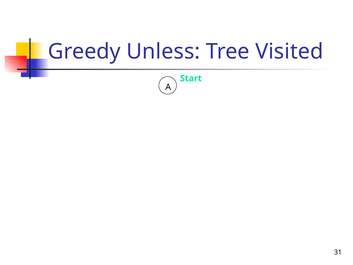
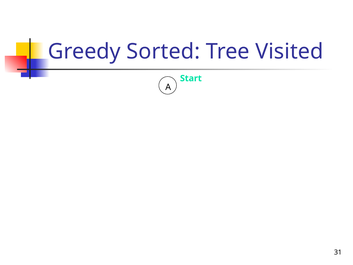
Unless: Unless -> Sorted (163, 52)
